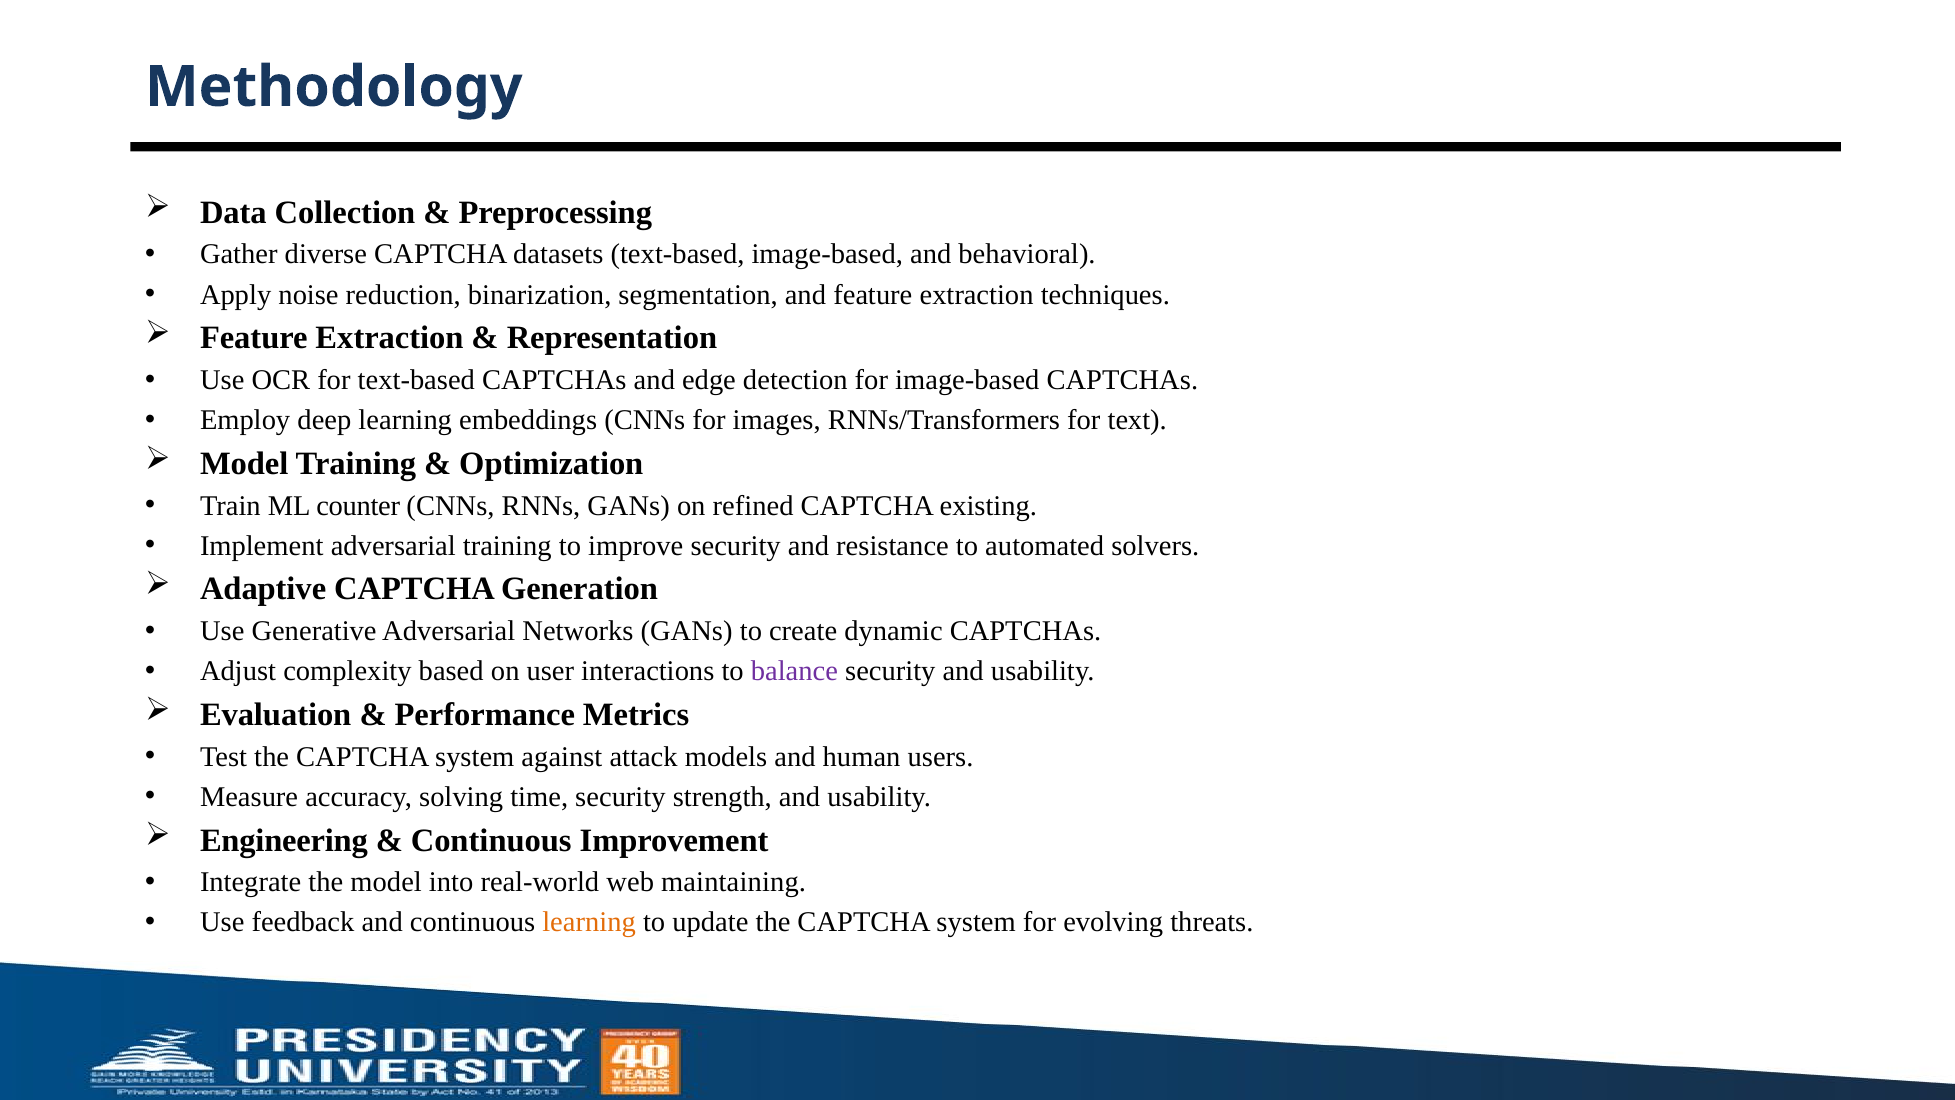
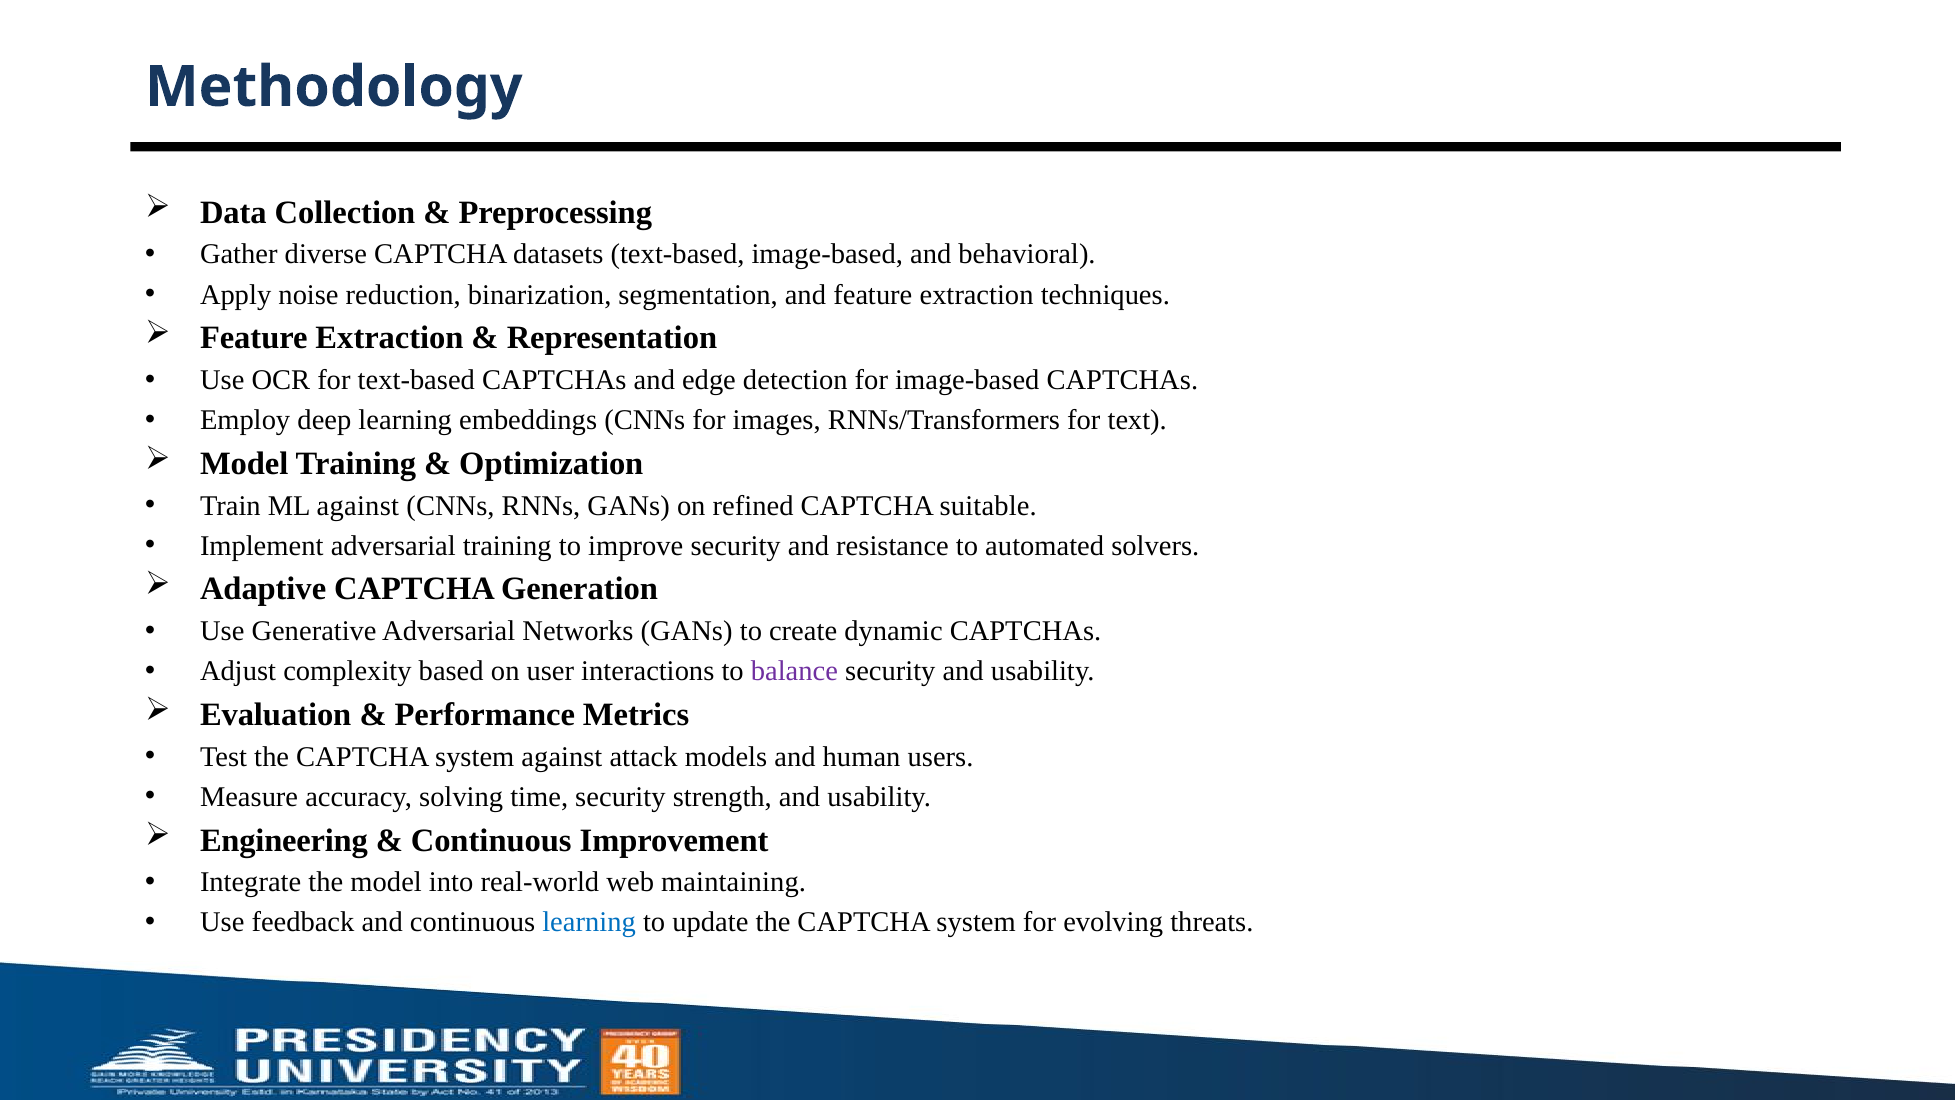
ML counter: counter -> against (358, 506)
existing: existing -> suitable (988, 506)
learning colour: orange -> blue (589, 922)
